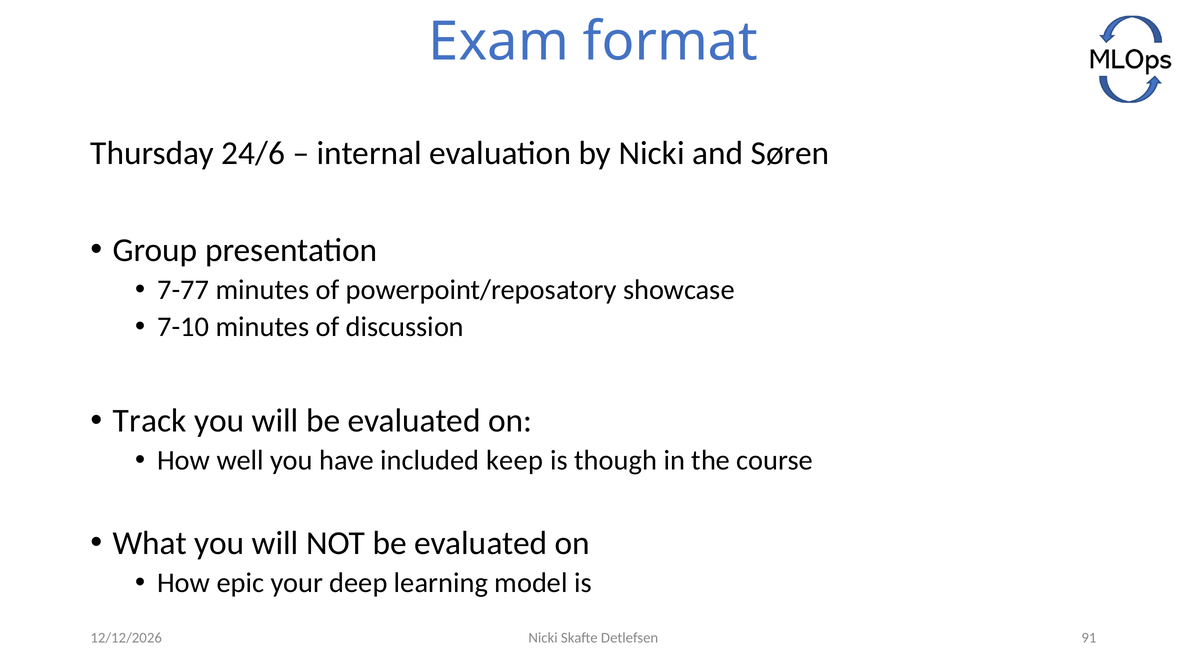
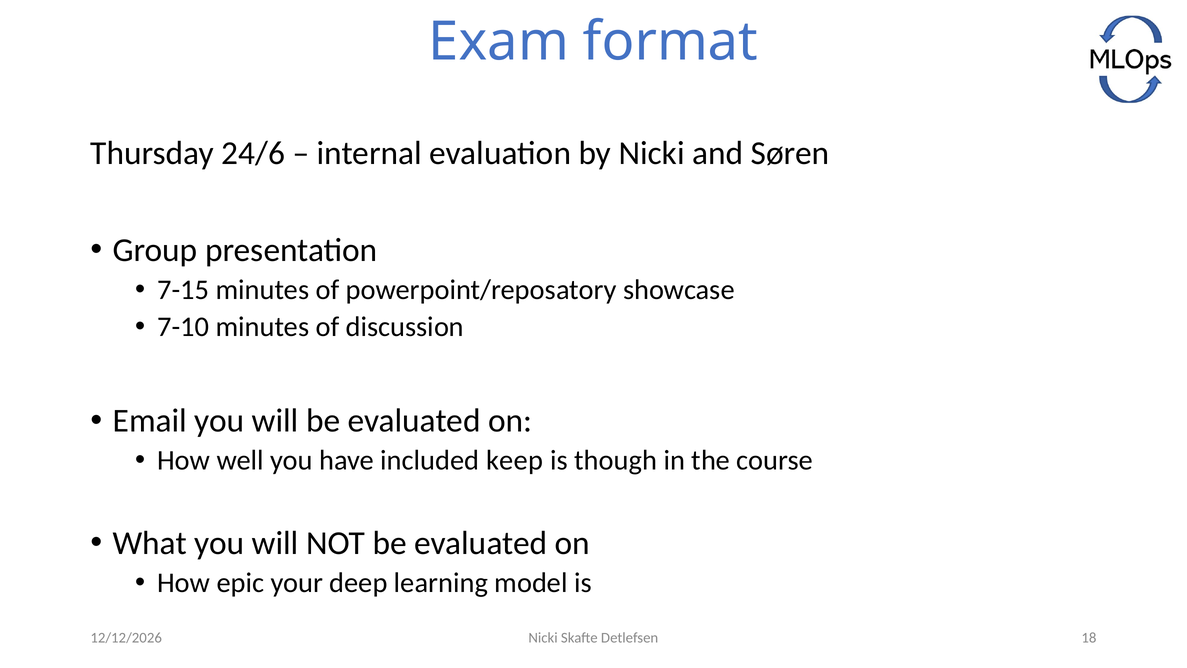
7-77: 7-77 -> 7-15 (183, 290)
Track: Track -> Email (150, 421)
91: 91 -> 18 (1089, 637)
